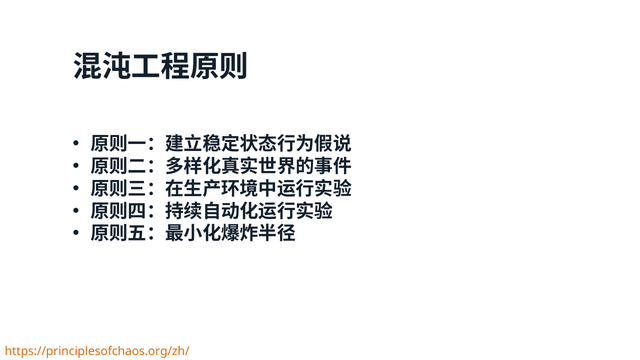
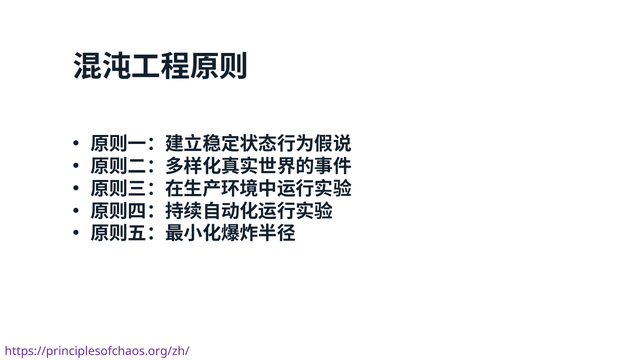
https://principlesofchaos.org/zh/ colour: orange -> purple (97, 351)
